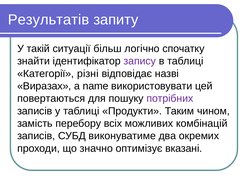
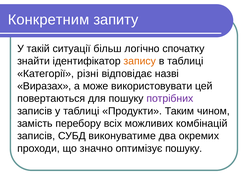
Результатів: Результатів -> Конкретним (49, 20)
запису colour: purple -> orange (140, 61)
name: name -> може (96, 86)
оптимізує вказані: вказані -> пошуку (184, 149)
